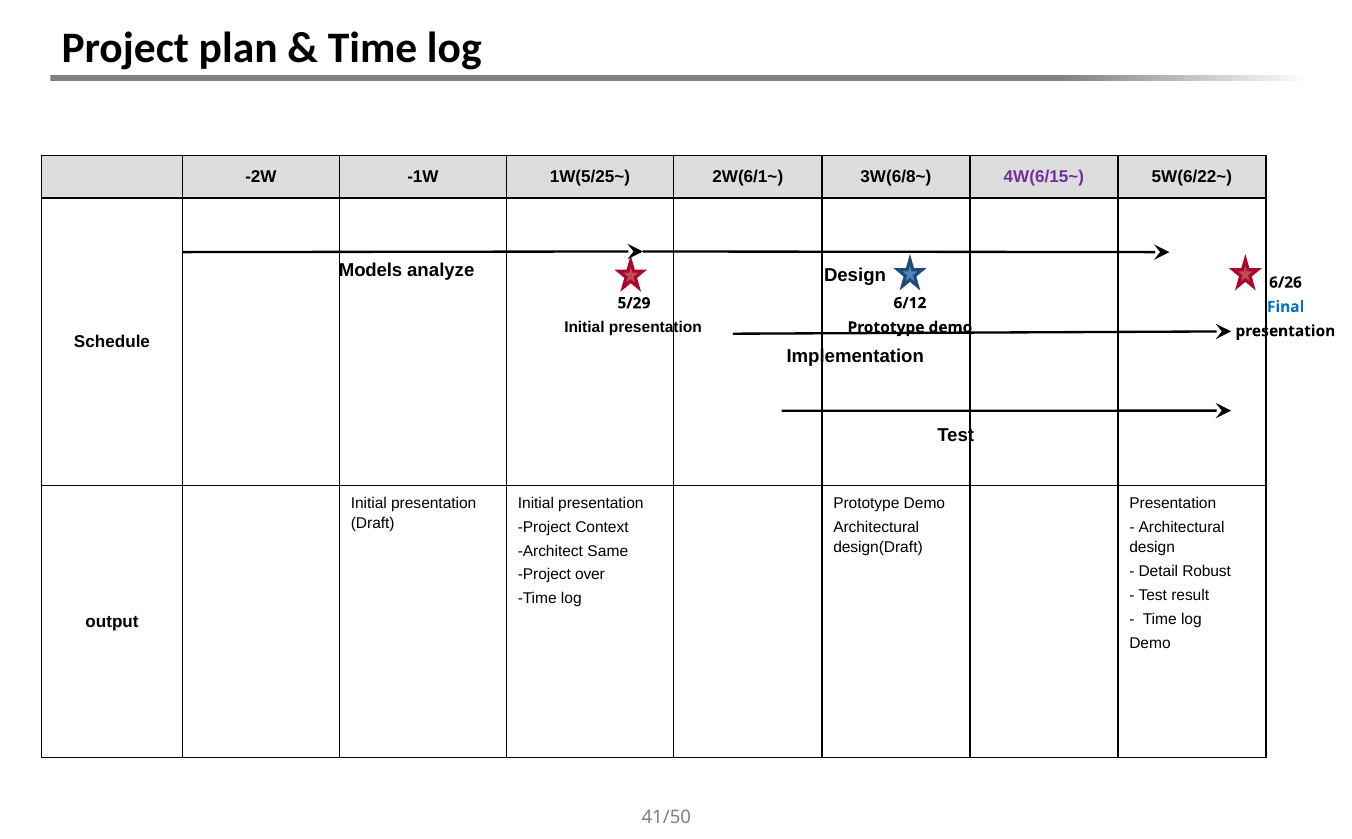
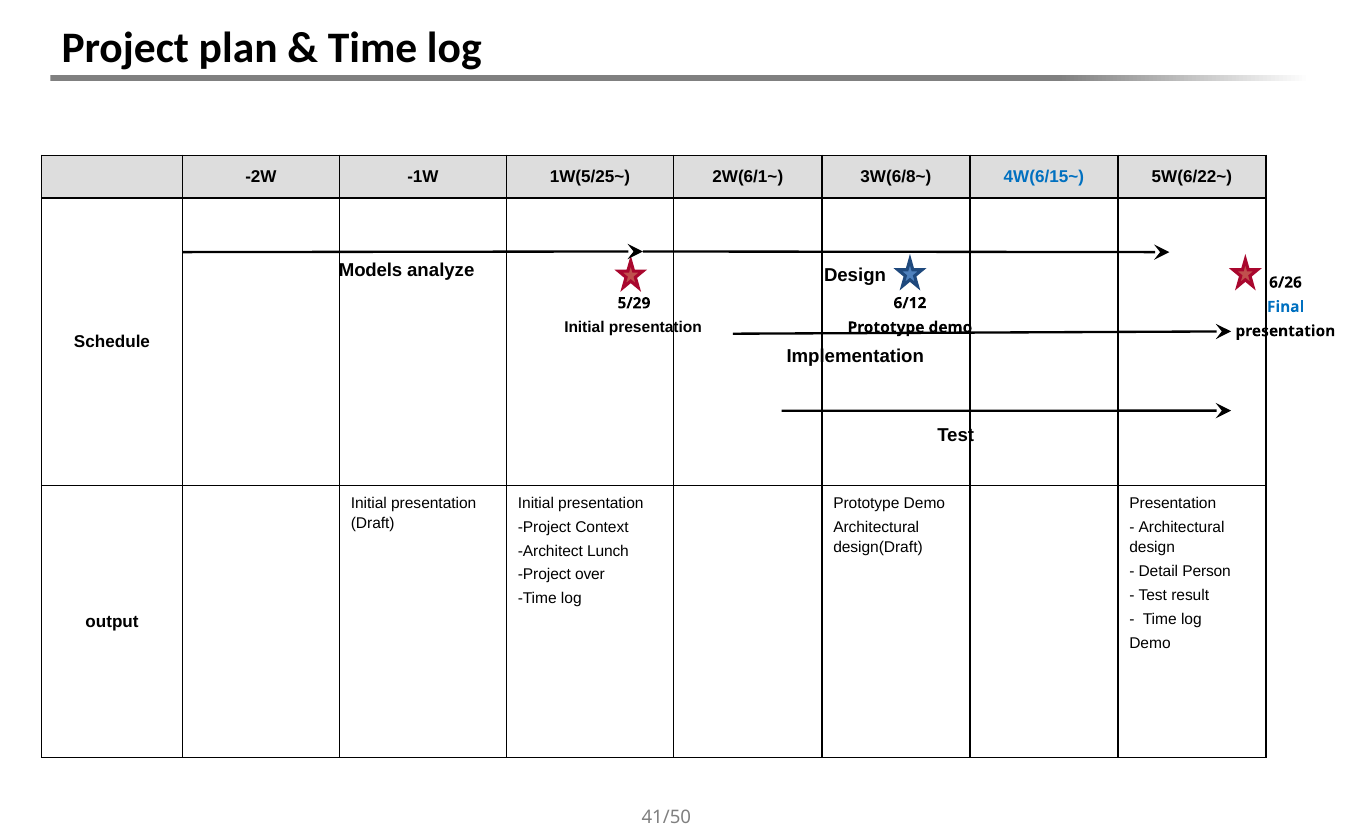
4W(6/15~ colour: purple -> blue (1044, 177)
Same: Same -> Lunch (608, 551)
Robust: Robust -> Person (1207, 572)
